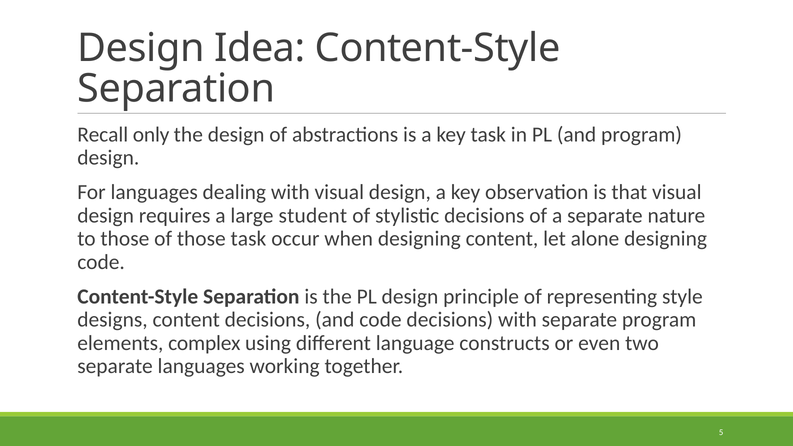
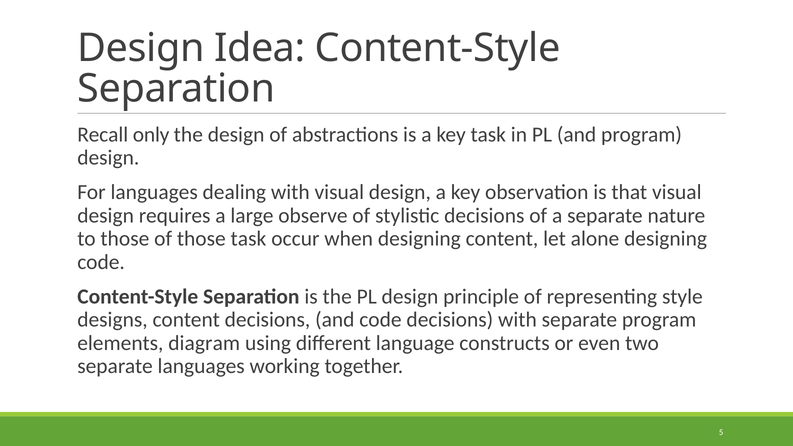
student: student -> observe (313, 216)
complex: complex -> diagram (204, 343)
